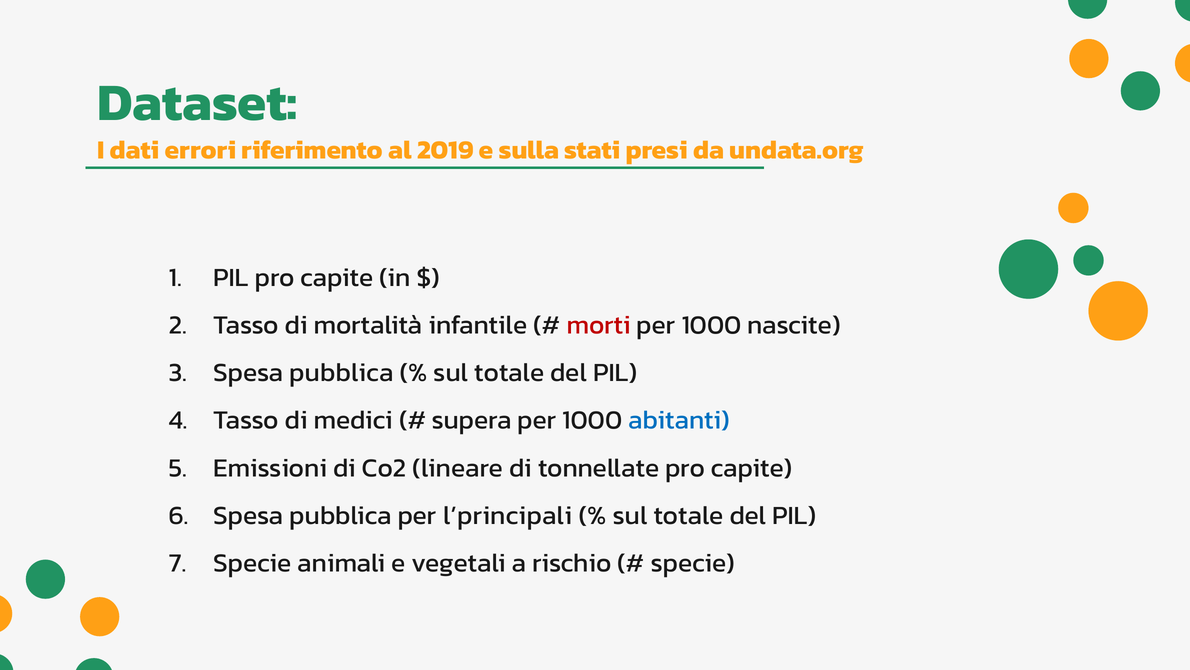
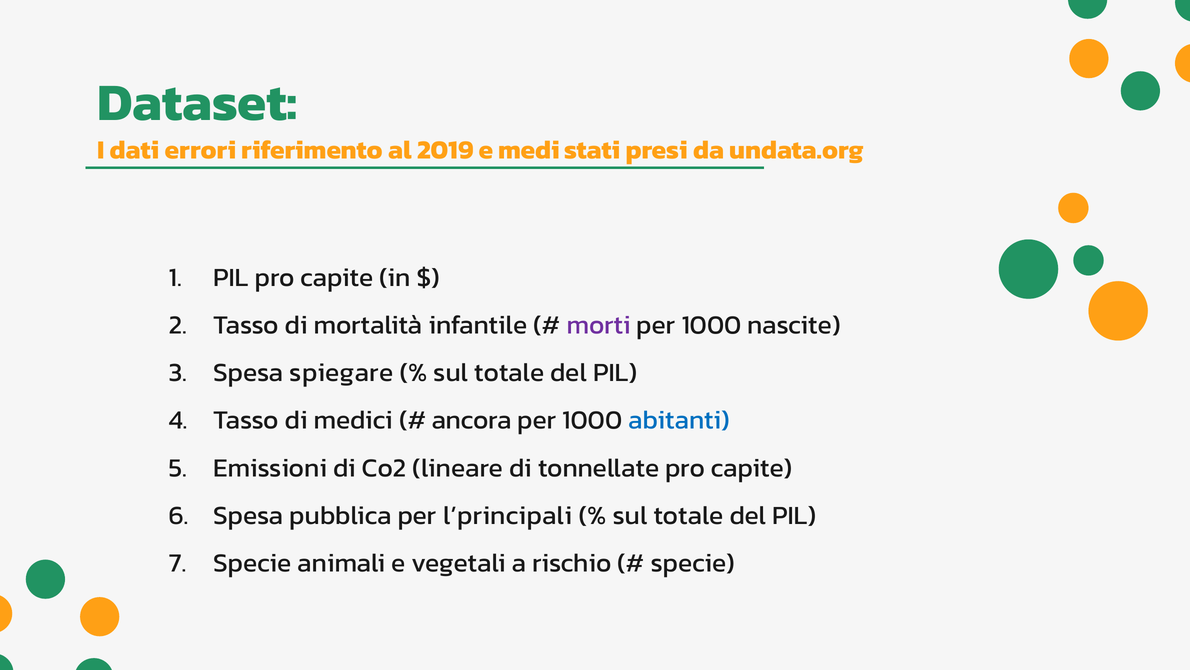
sulla: sulla -> medi (529, 150)
morti colour: red -> purple (599, 325)
pubblica: pubblica -> spiegare (341, 372)
supera: supera -> ancora (472, 420)
